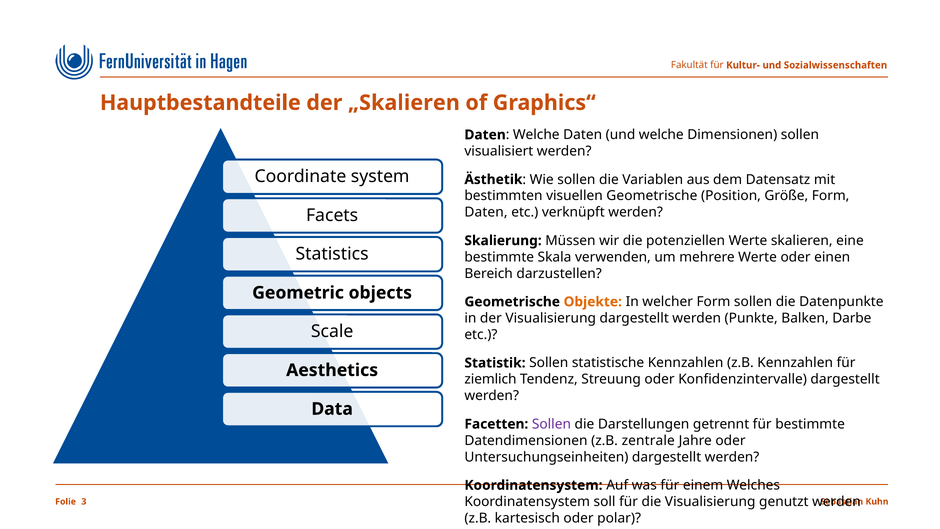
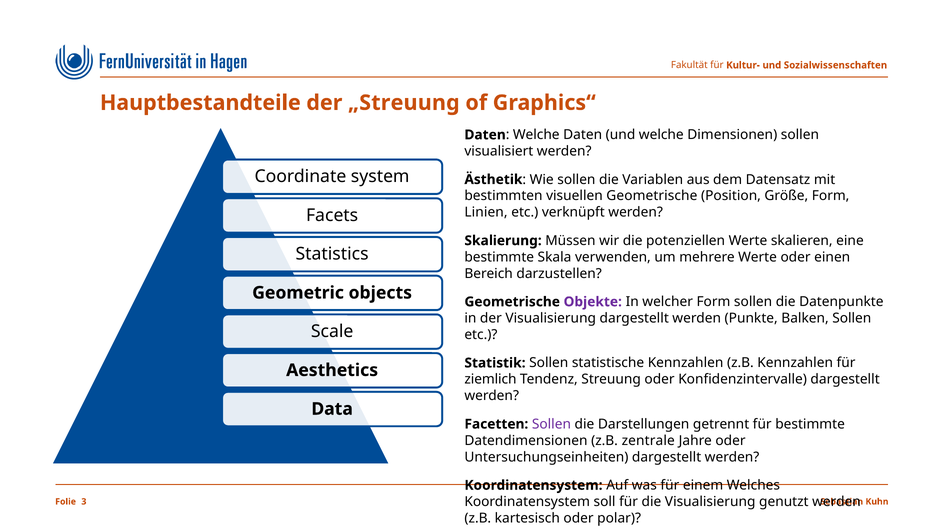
„Skalieren: „Skalieren -> „Streuung (404, 103)
Daten: Daten -> Linien (486, 212)
Objekte colour: orange -> purple (593, 302)
Balken Darbe: Darbe -> Sollen (852, 318)
